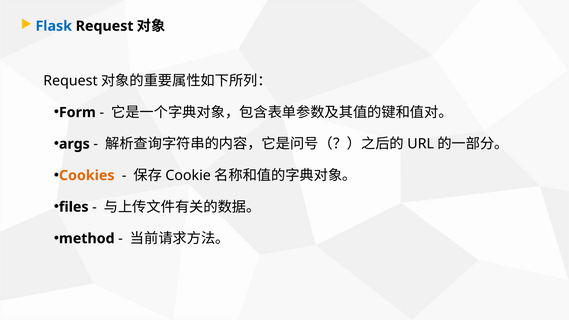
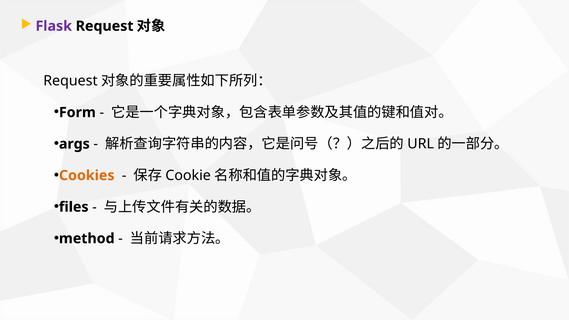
Flask colour: blue -> purple (54, 26)
